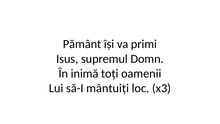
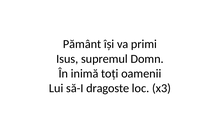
mântuiți: mântuiți -> dragoste (108, 88)
